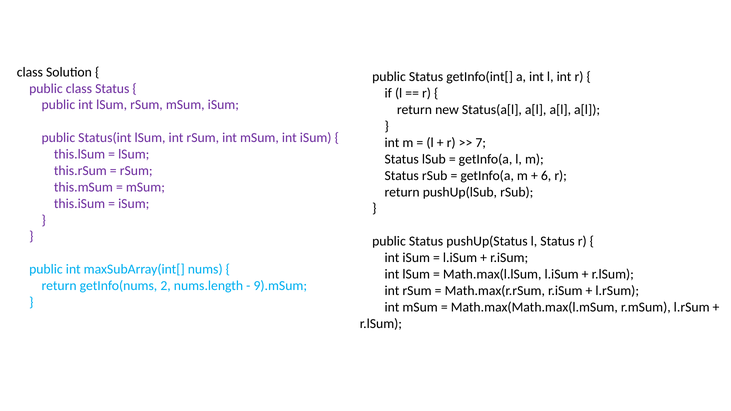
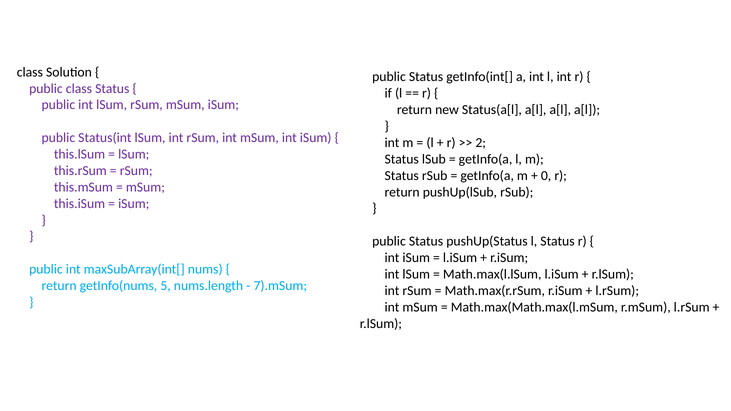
7: 7 -> 2 (481, 143)
6: 6 -> 0 (546, 176)
2: 2 -> 5 (166, 286)
9).mSum: 9).mSum -> 7).mSum (280, 286)
